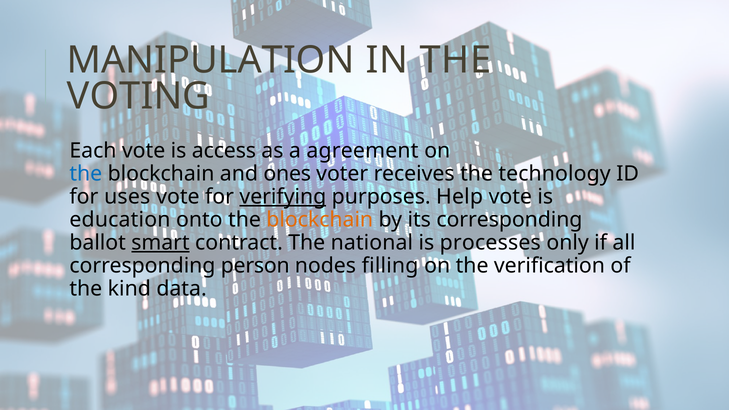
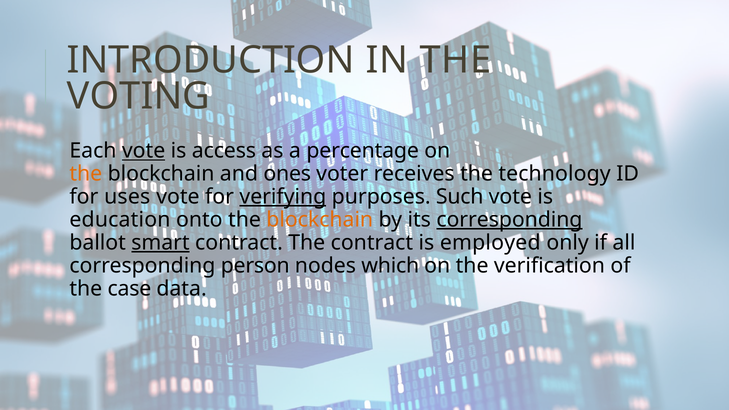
MANIPULATION: MANIPULATION -> INTRODUCTION (211, 60)
vote underline: none -> present (144, 151)
agreement: agreement -> percentage (363, 151)
the colour: blue -> orange (86, 174)
Help: Help -> Such (460, 197)
corresponding underline: none -> present (509, 220)
The national: national -> contract (372, 243)
processes: processes -> employed (490, 243)
filling: filling -> which (390, 266)
kind: kind -> case (129, 289)
